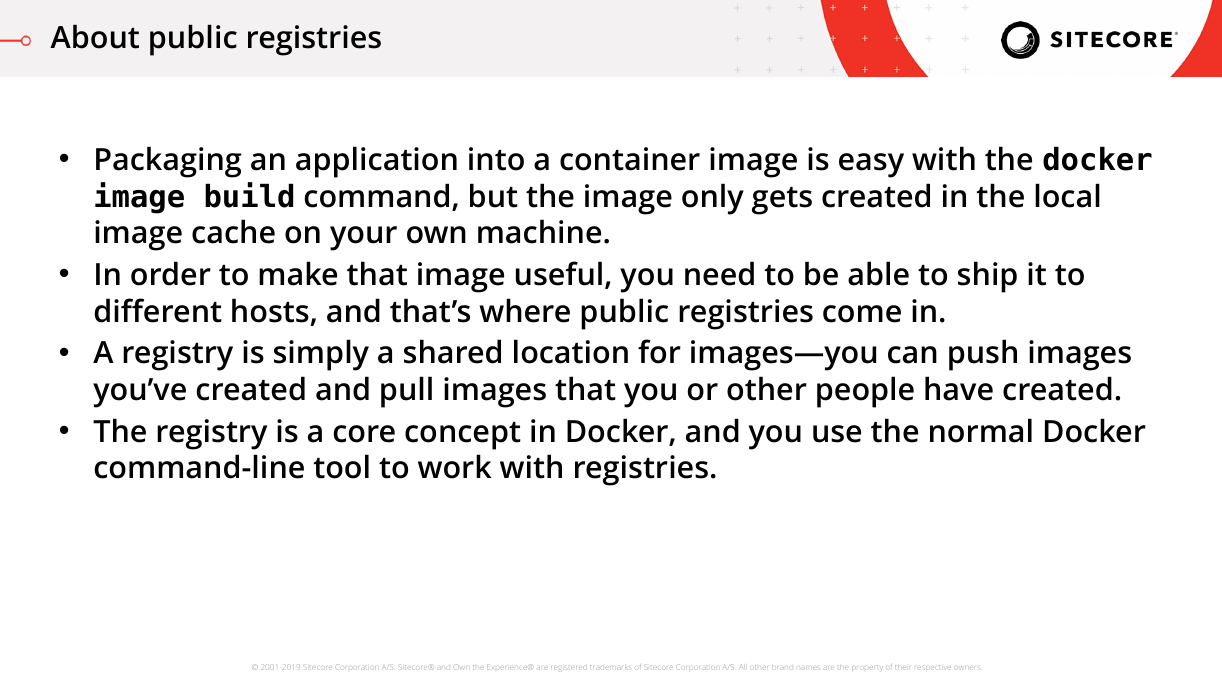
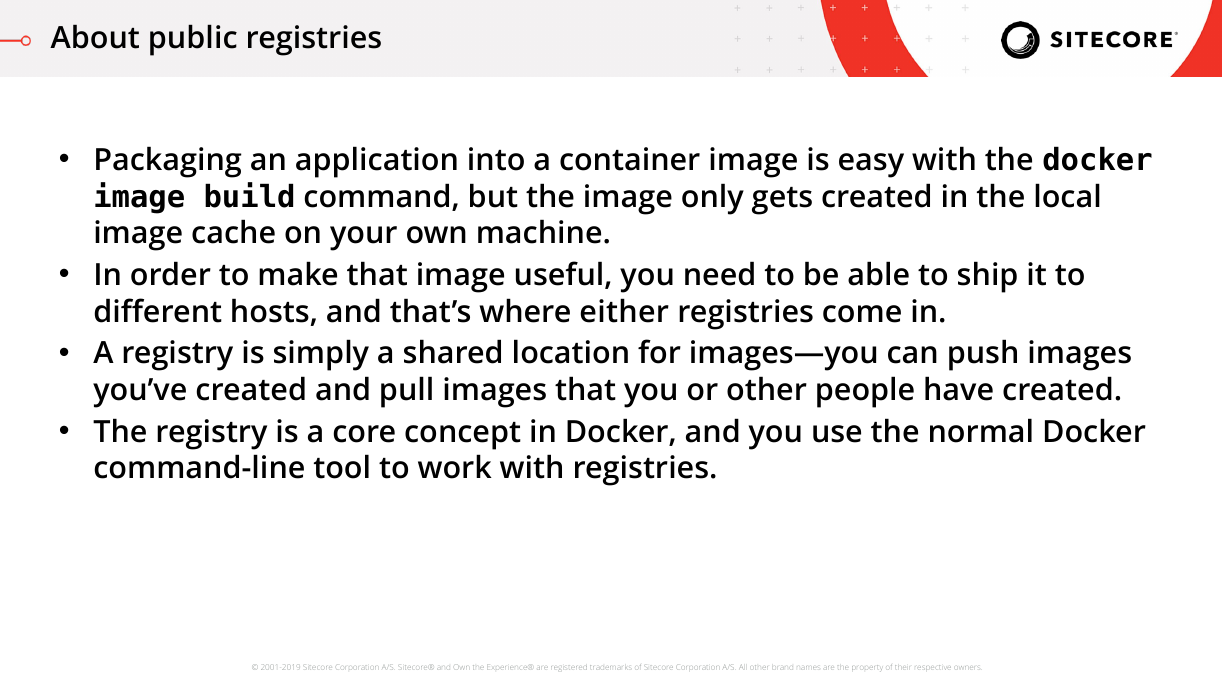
where public: public -> either (624, 312)
